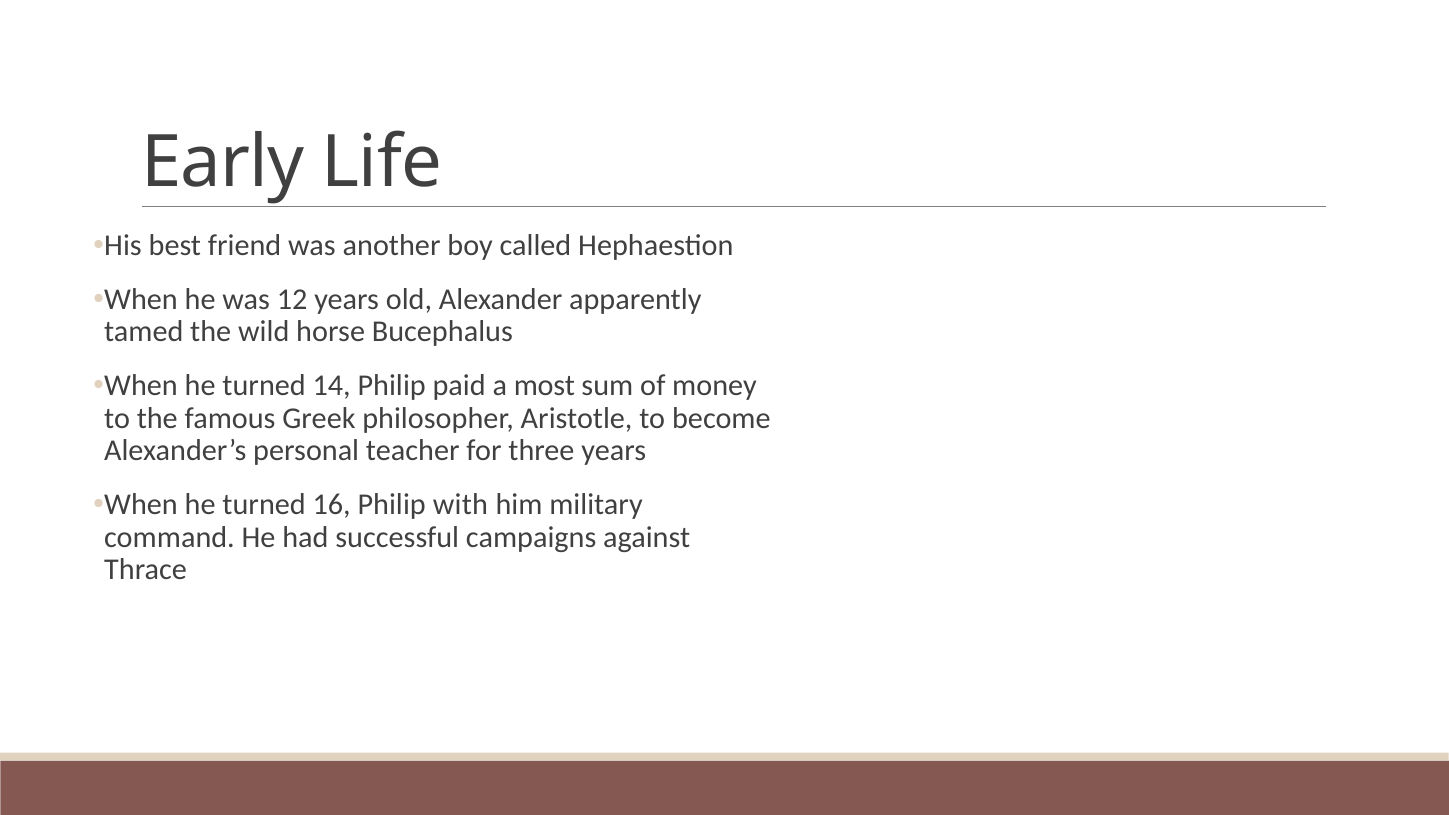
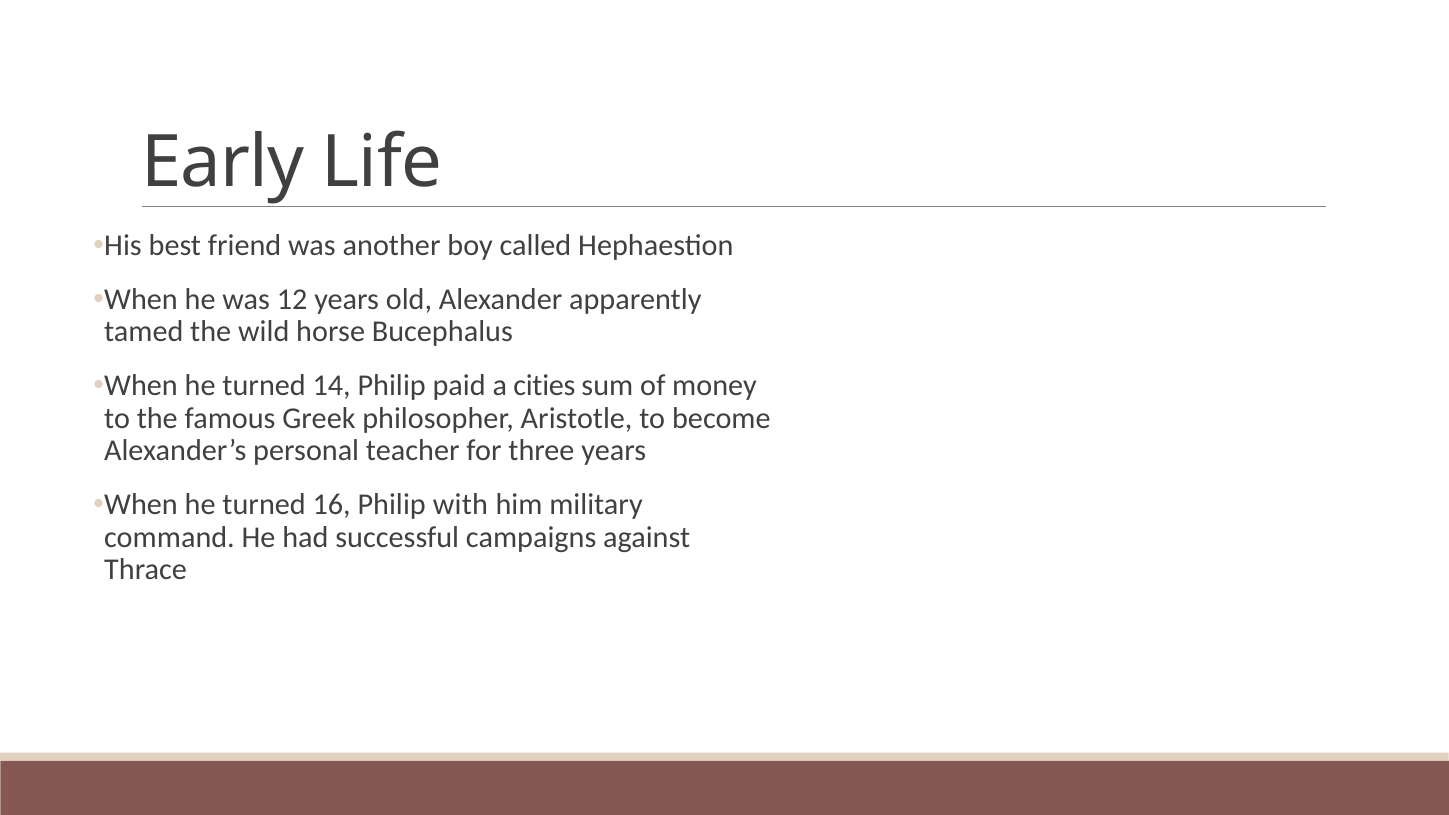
most: most -> cities (544, 386)
